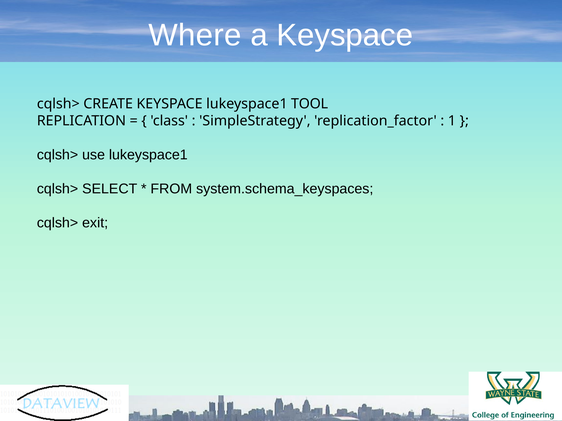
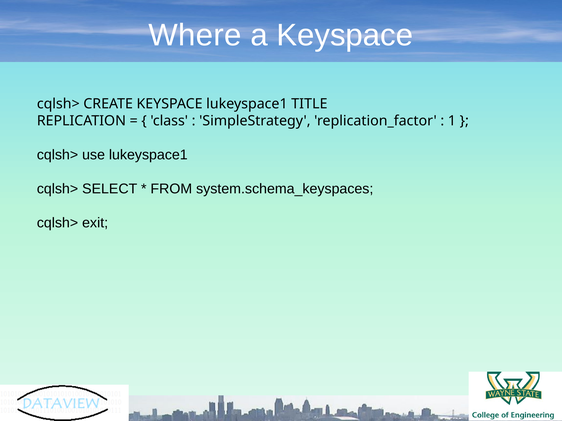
TOOL: TOOL -> TITLE (309, 104)
